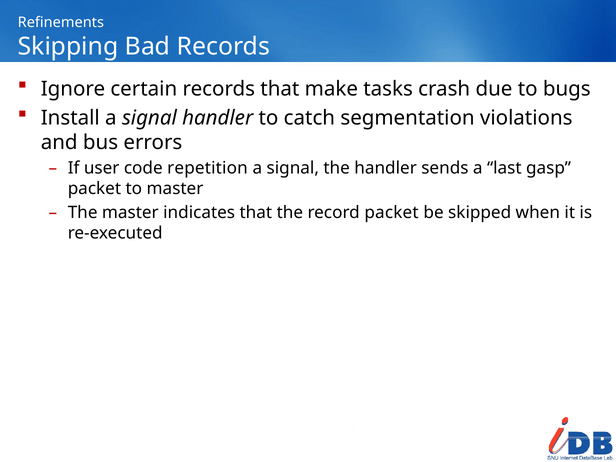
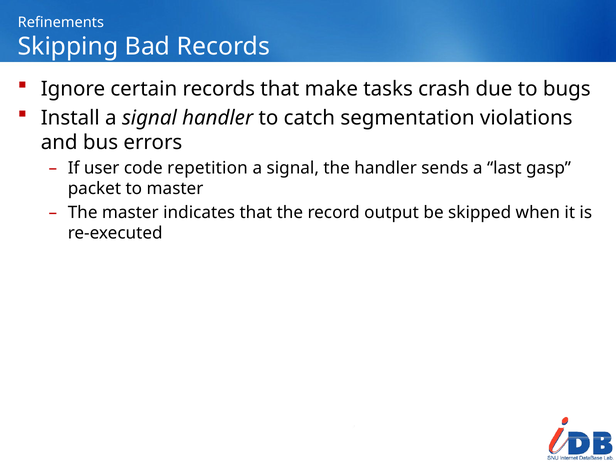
record packet: packet -> output (392, 213)
